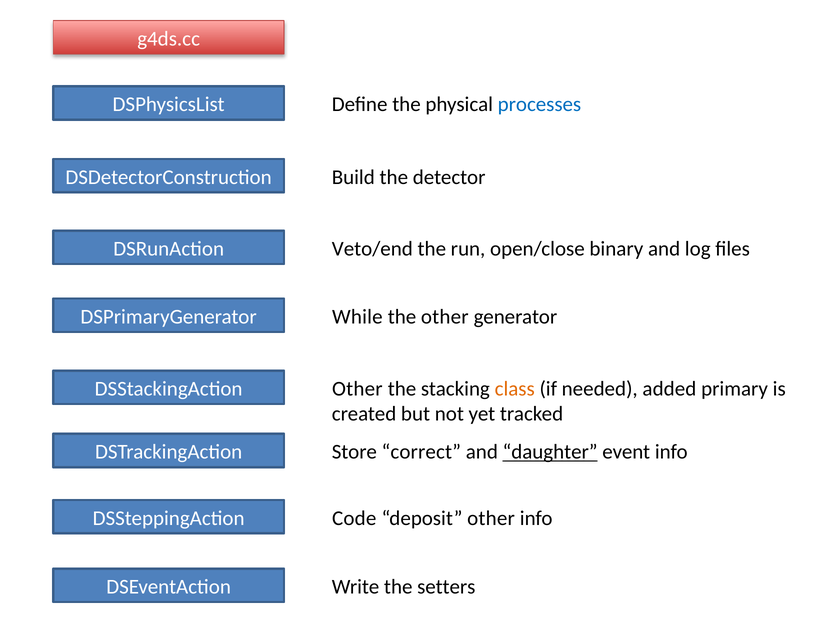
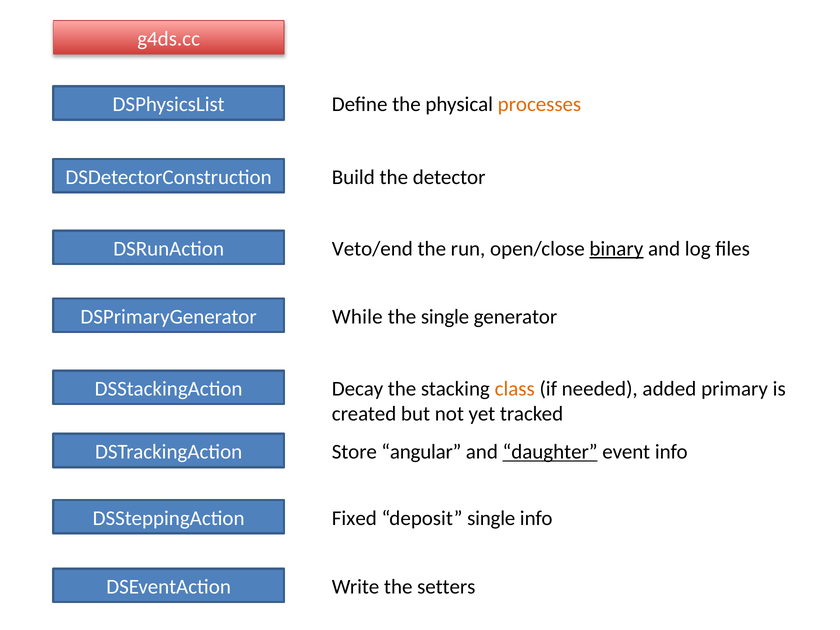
processes colour: blue -> orange (539, 104)
binary underline: none -> present (616, 249)
the other: other -> single (445, 317)
Other: Other -> Decay (358, 389)
correct: correct -> angular (421, 452)
Code: Code -> Fixed (354, 518)
deposit other: other -> single (491, 518)
